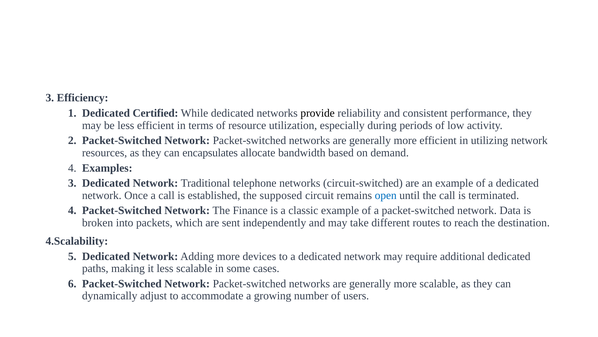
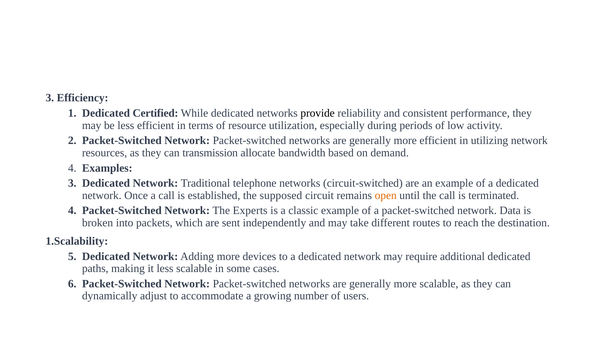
encapsulates: encapsulates -> transmission (210, 152)
open colour: blue -> orange (386, 195)
Finance: Finance -> Experts (250, 210)
4.Scalability: 4.Scalability -> 1.Scalability (77, 241)
